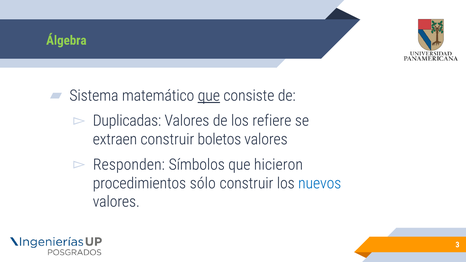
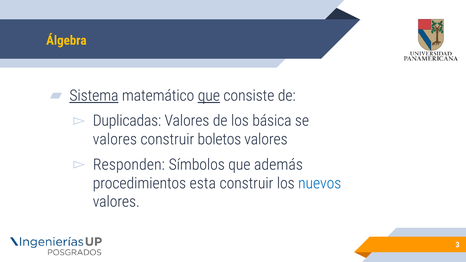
Álgebra colour: light green -> yellow (66, 40)
Sistema underline: none -> present (94, 96)
refiere: refiere -> básica (272, 121)
extraen: extraen -> valores (115, 140)
hicieron: hicieron -> además (278, 165)
sólo: sólo -> esta (203, 183)
